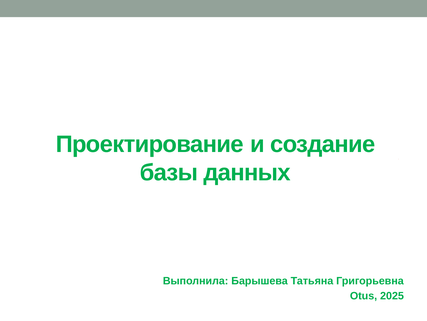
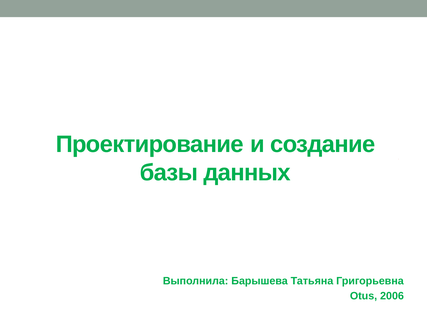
2025: 2025 -> 2006 (392, 295)
